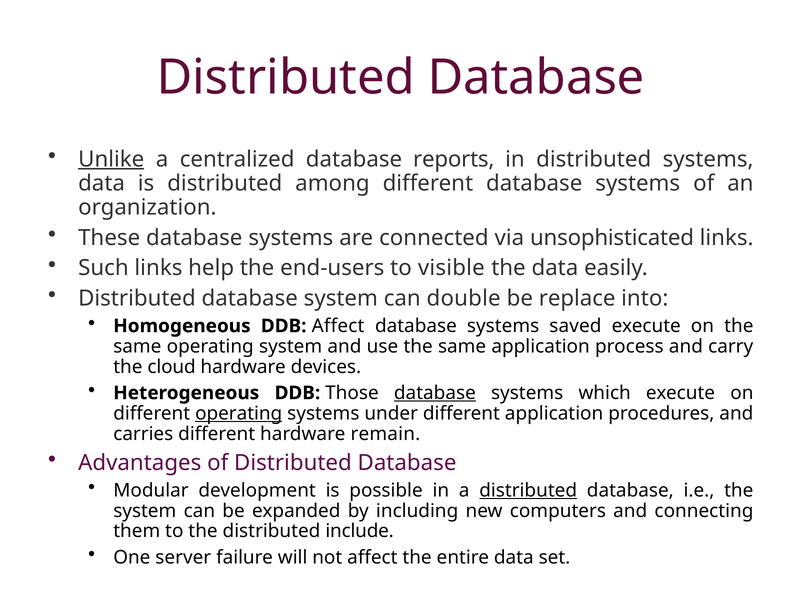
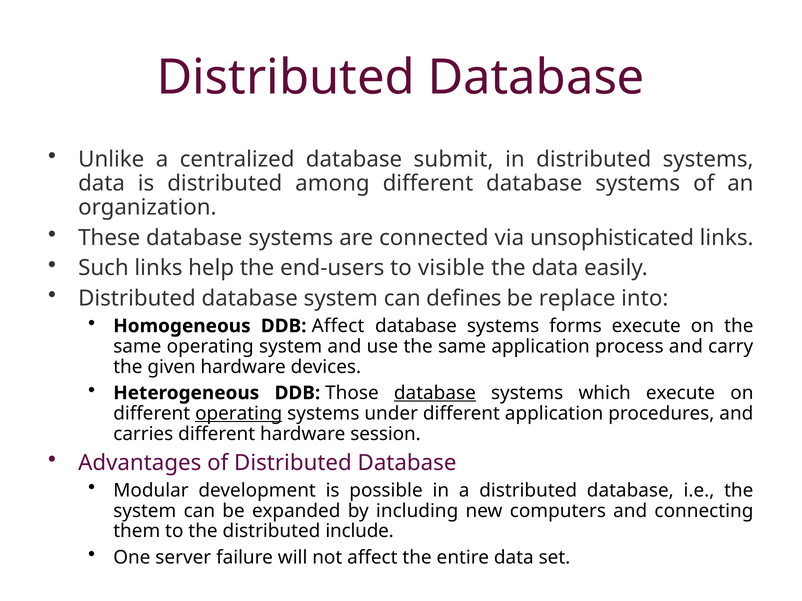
Unlike underline: present -> none (111, 159)
reports: reports -> submit (454, 159)
double: double -> defines (464, 299)
saved: saved -> forms (576, 326)
cloud: cloud -> given (172, 367)
remain: remain -> session (386, 434)
distributed underline: present -> none (528, 491)
